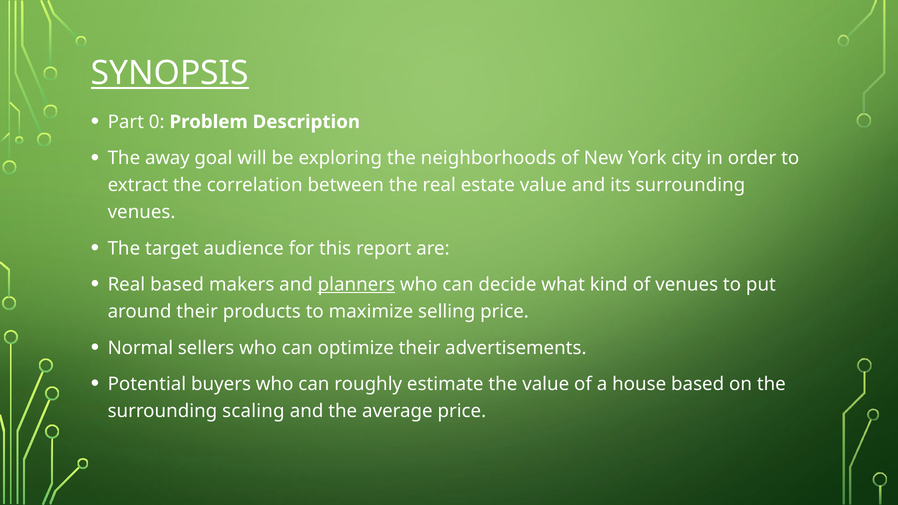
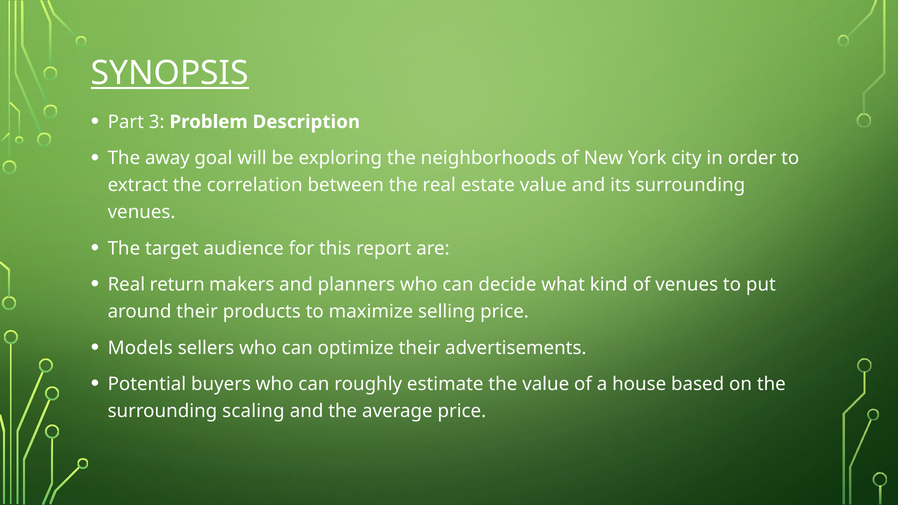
0: 0 -> 3 (157, 122)
Real based: based -> return (177, 285)
planners underline: present -> none (356, 285)
Normal: Normal -> Models (140, 348)
